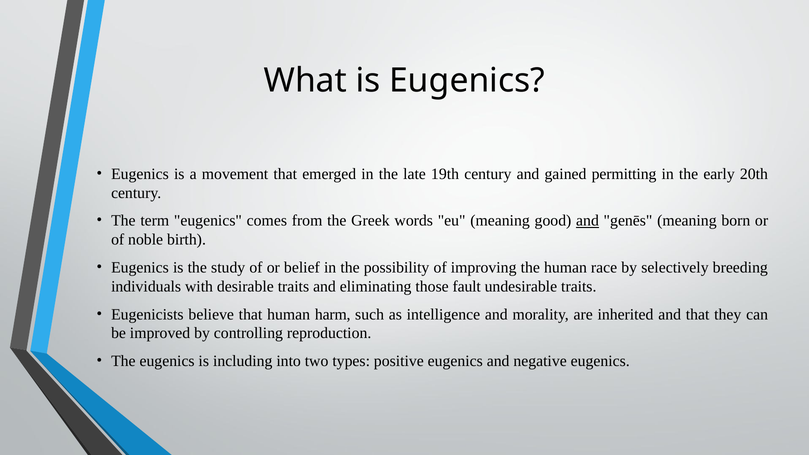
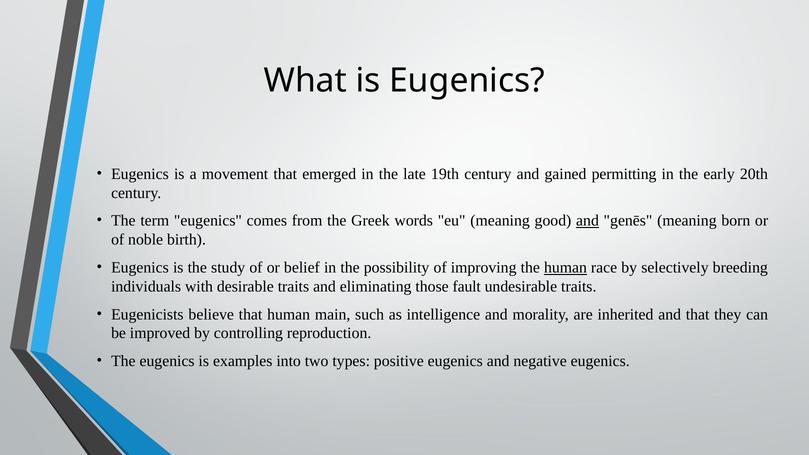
human underline: none -> present (565, 268)
harm: harm -> main (333, 314)
including: including -> examples (243, 361)
